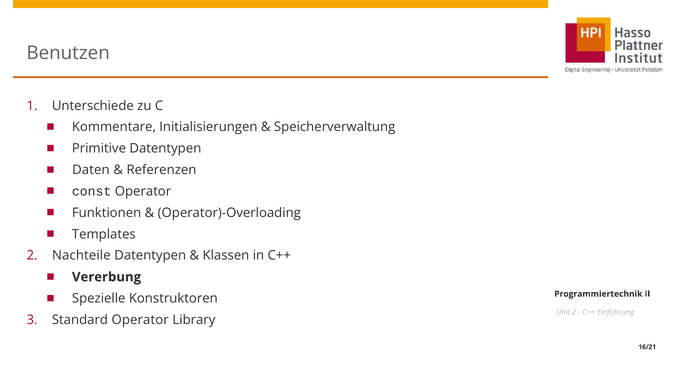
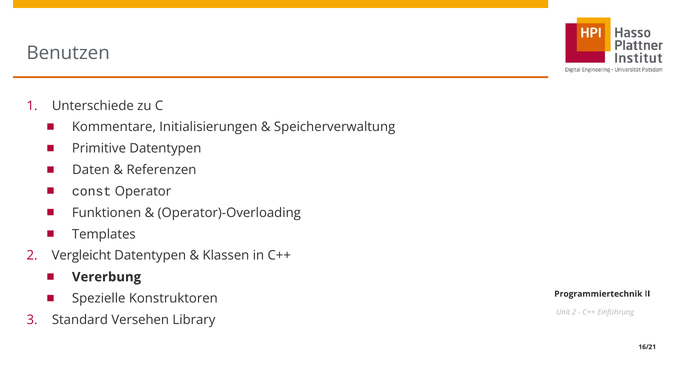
Nachteile: Nachteile -> Vergleicht (81, 256)
Standard Operator: Operator -> Versehen (140, 320)
